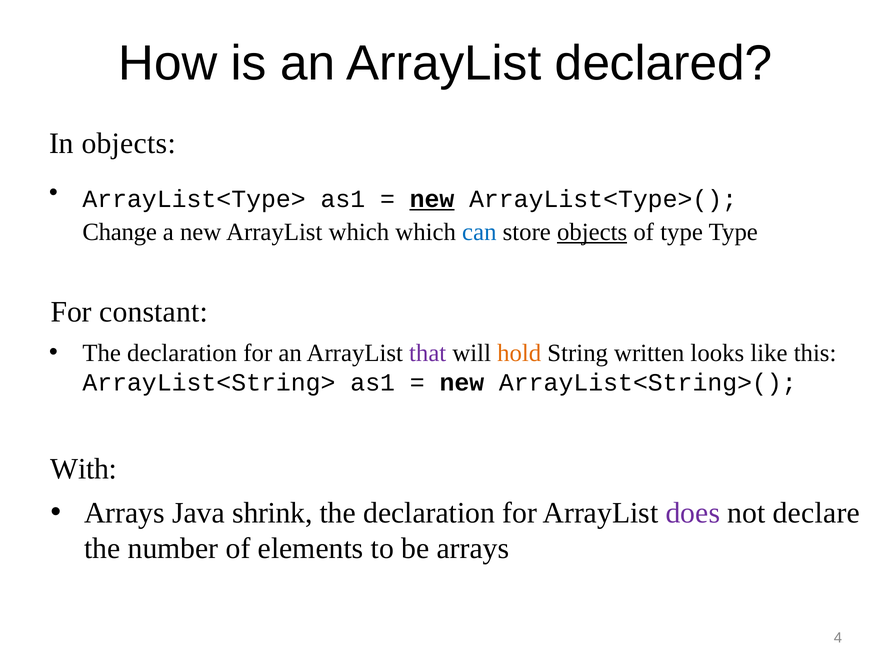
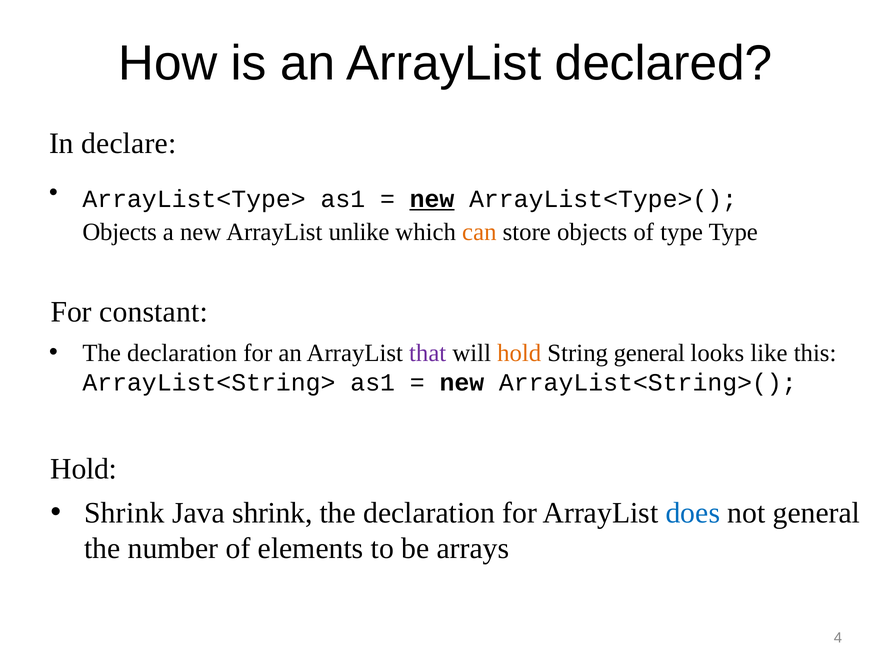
In objects: objects -> declare (129, 143)
Change: Change -> Objects (120, 232)
ArrayList which: which -> unlike (359, 232)
can colour: blue -> orange (479, 232)
objects underline: present -> none (592, 232)
String written: written -> general (649, 353)
With: With -> Hold (84, 469)
Arrays: Arrays -> Shrink (124, 513)
does colour: purple -> blue (693, 513)
not declare: declare -> general (816, 513)
